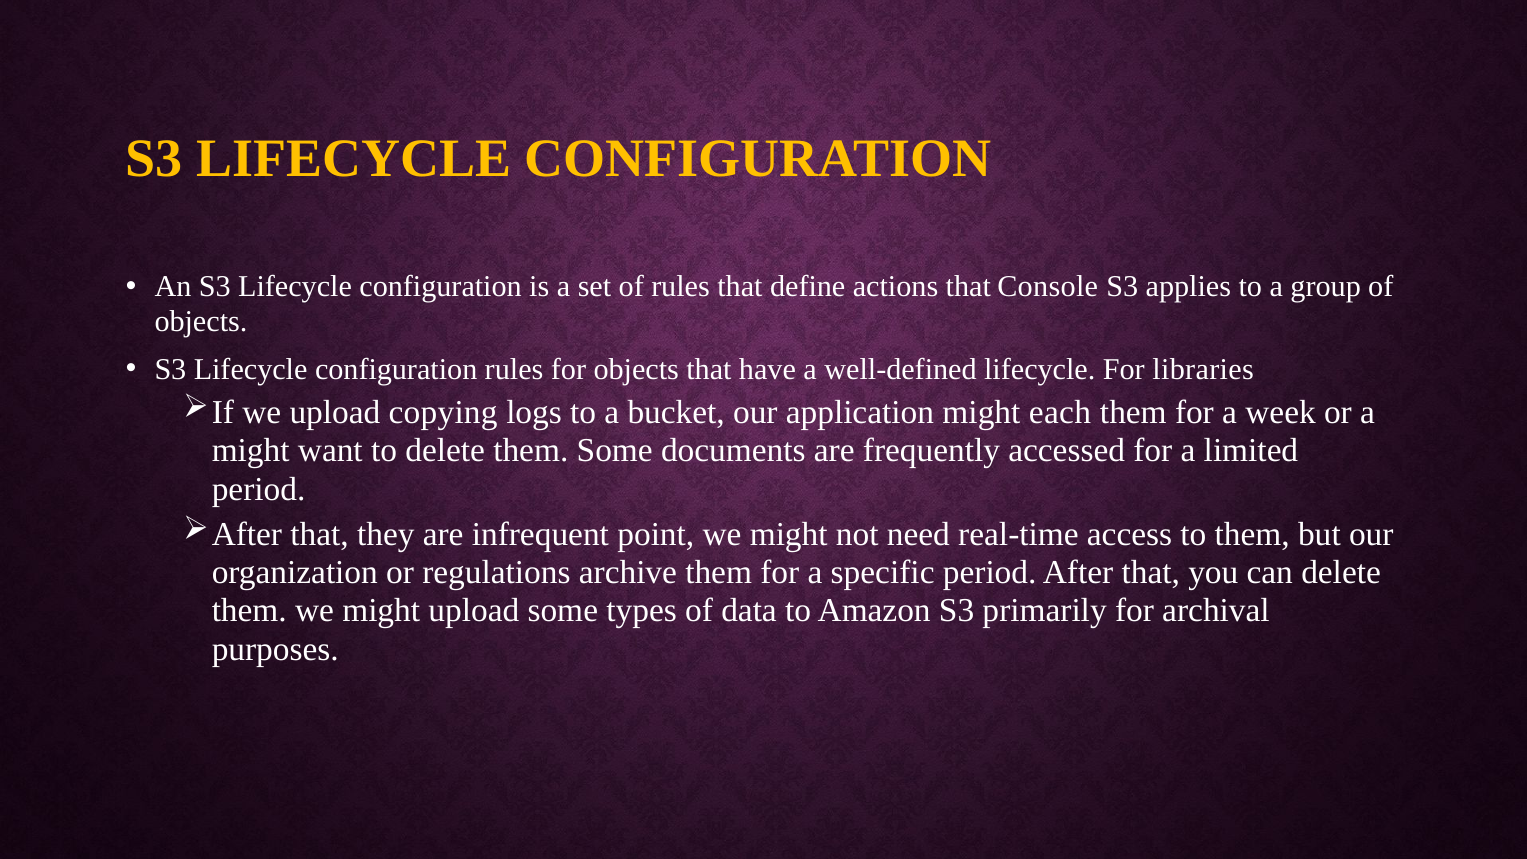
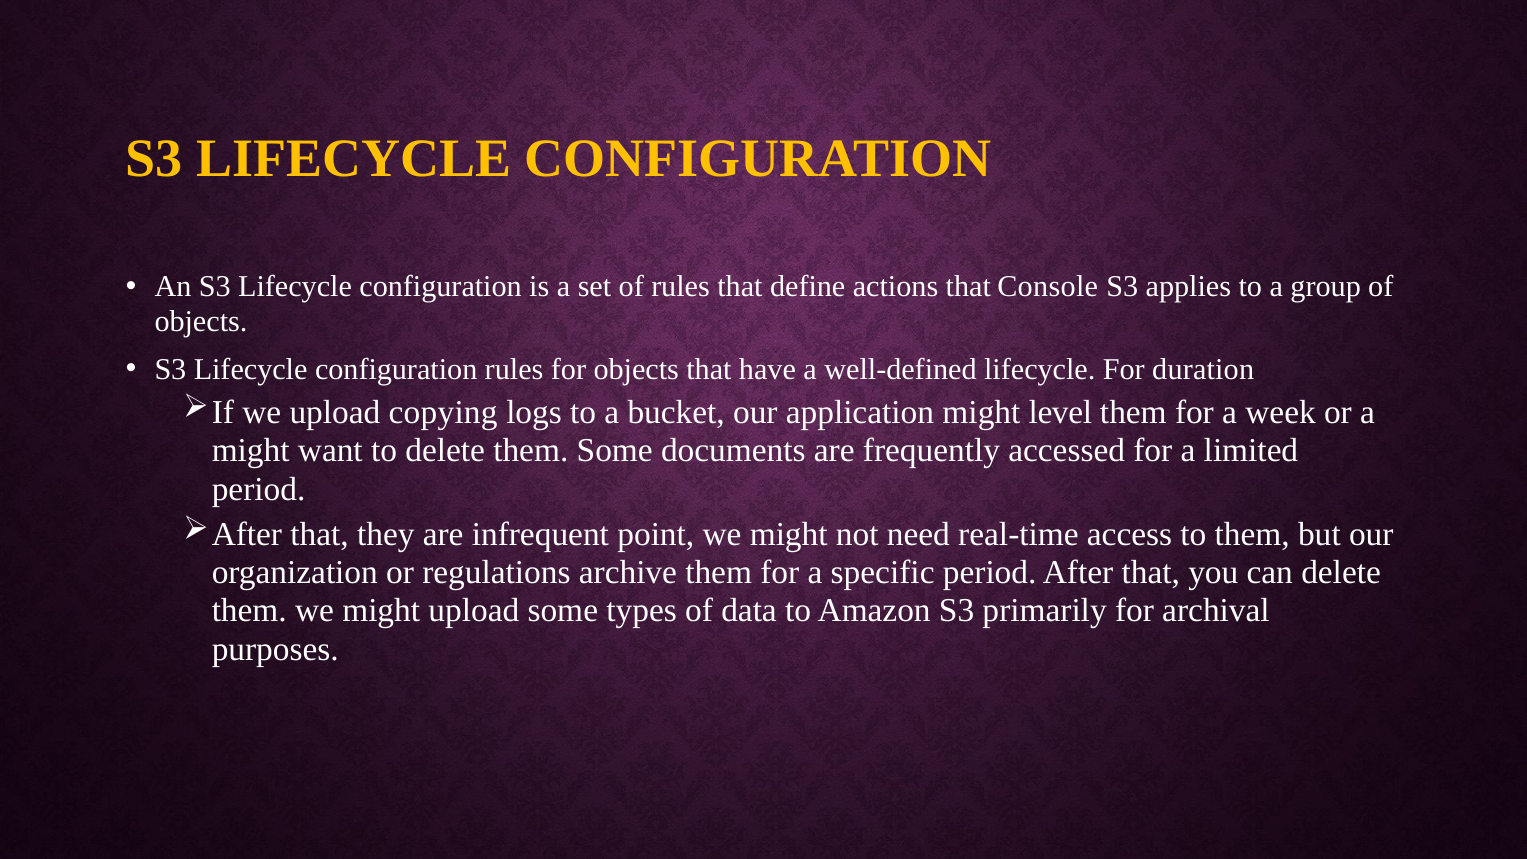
libraries: libraries -> duration (1203, 369)
each: each -> level (1060, 412)
